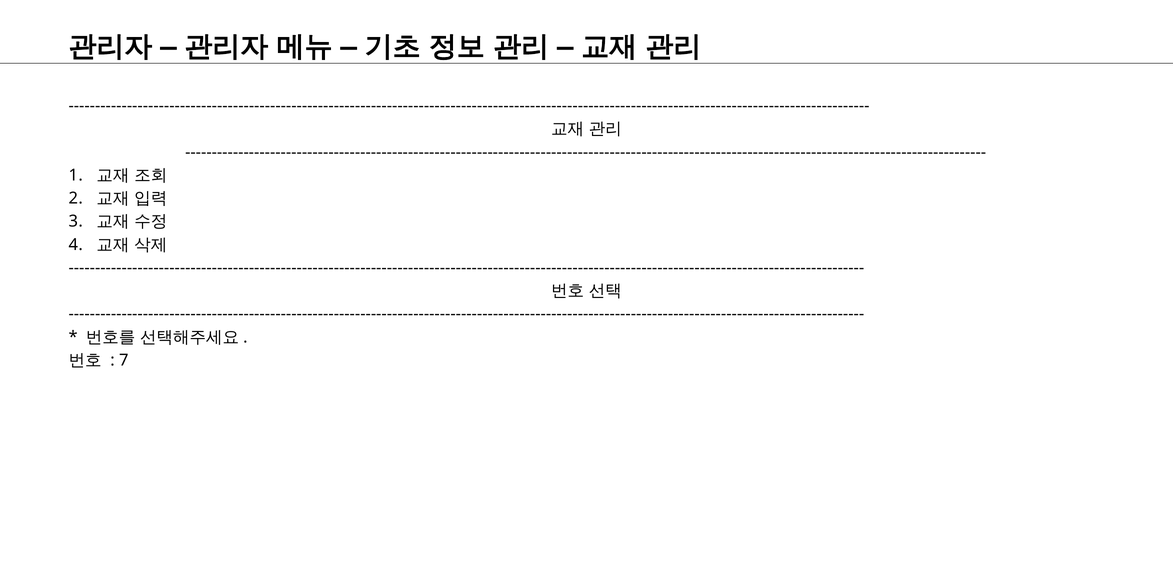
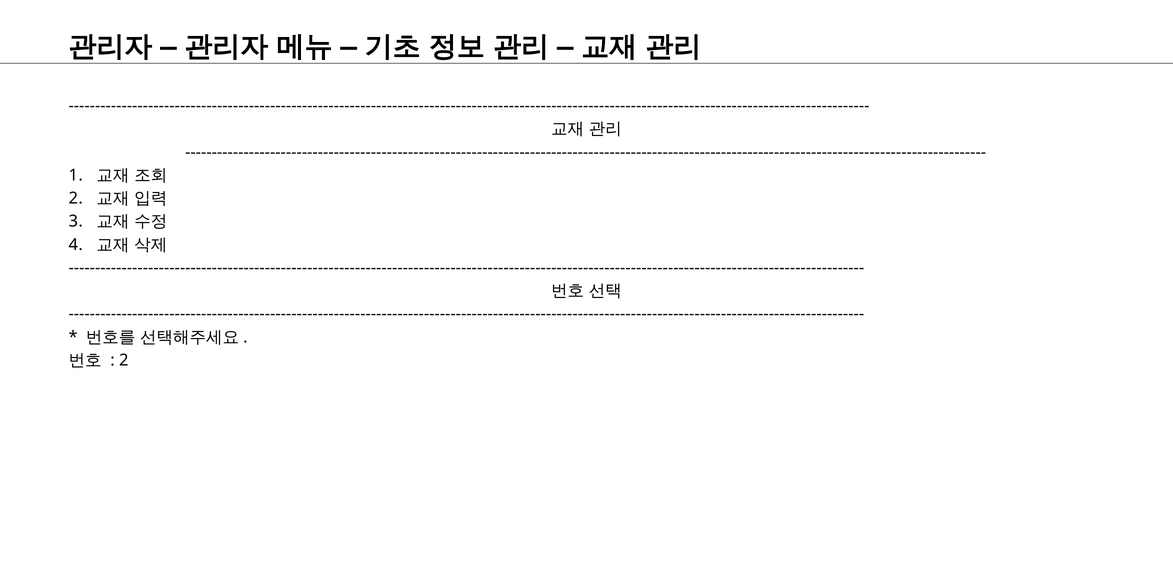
7: 7 -> 2 (124, 361)
